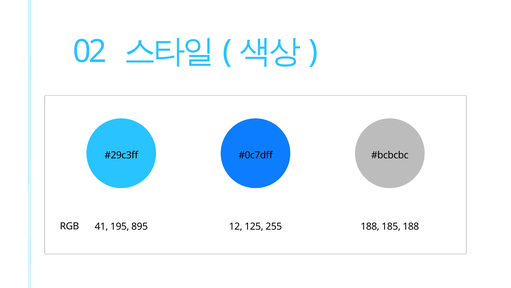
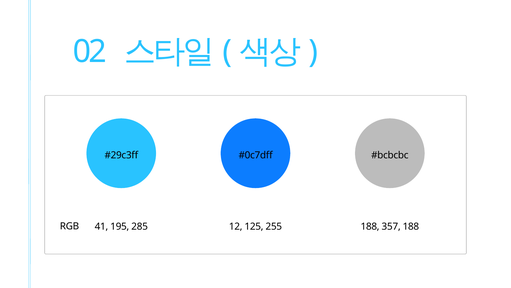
895: 895 -> 285 (140, 226)
185: 185 -> 357 (391, 226)
